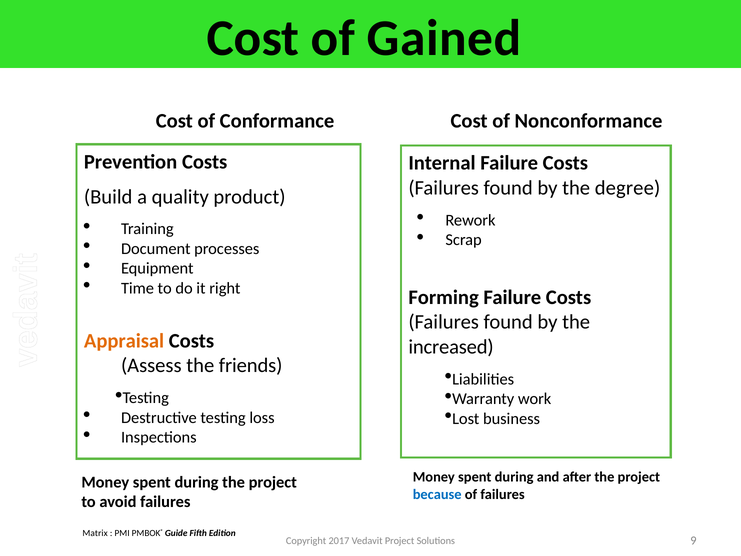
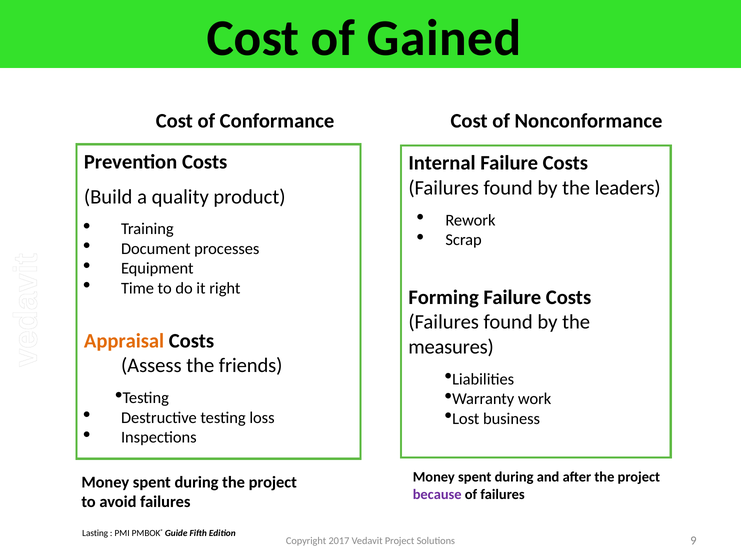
degree: degree -> leaders (628, 188)
increased: increased -> measures (451, 347)
because colour: blue -> purple (437, 494)
Matrix: Matrix -> Lasting (95, 533)
